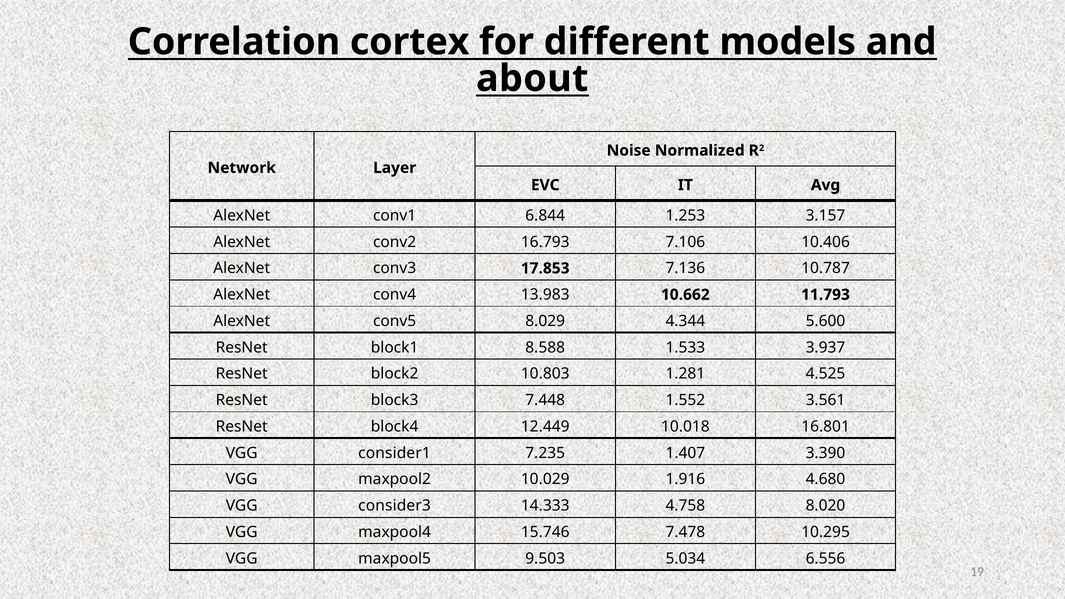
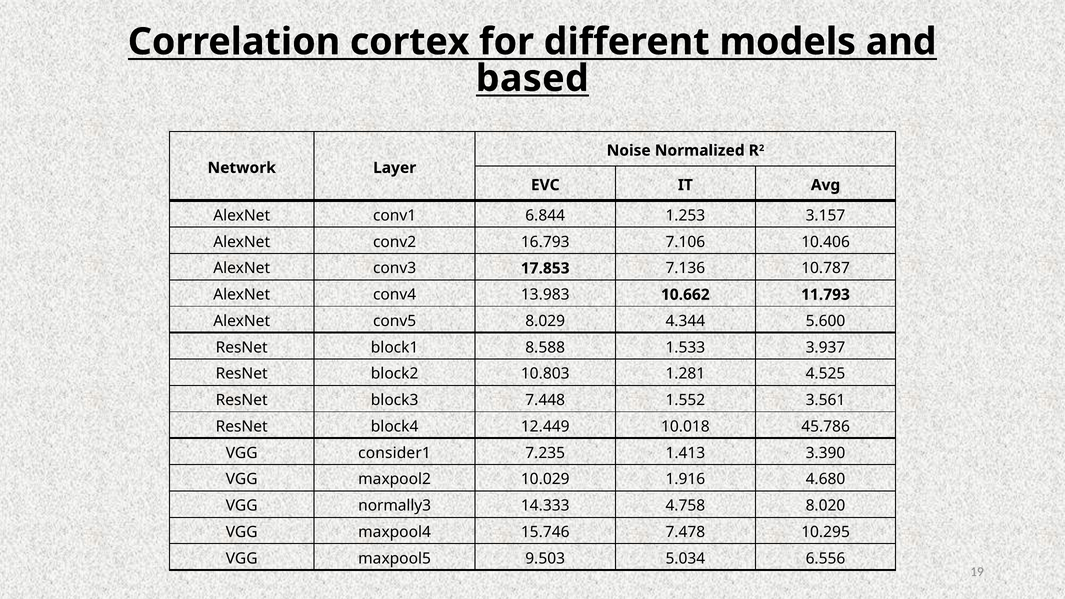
about: about -> based (532, 79)
16.801: 16.801 -> 45.786 (826, 427)
1.407: 1.407 -> 1.413 (685, 453)
consider3: consider3 -> normally3 (395, 506)
